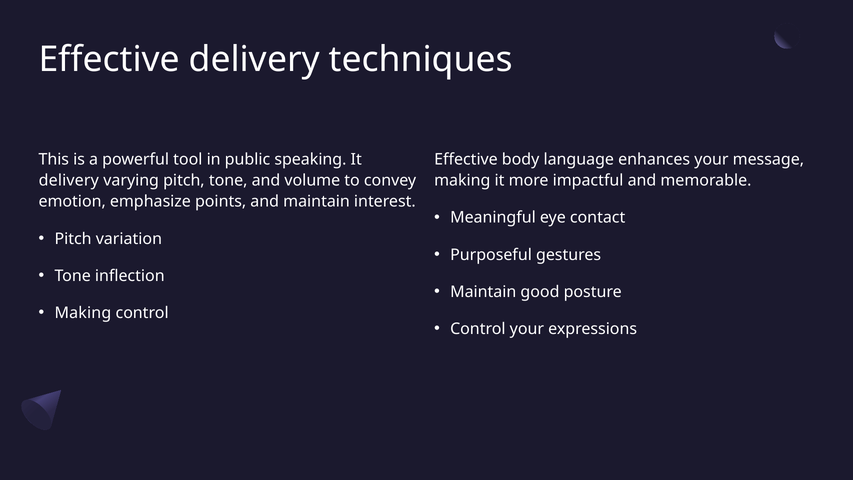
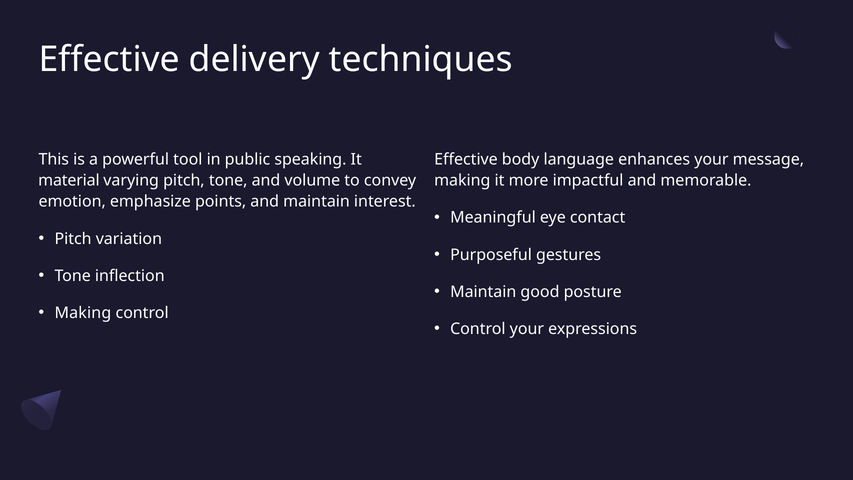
delivery: delivery -> material (69, 180)
